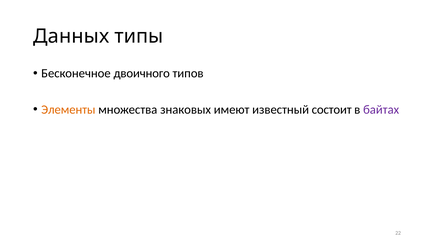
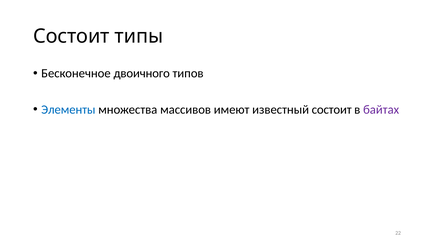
Данных: Данных -> Состоит (71, 36)
Элементы colour: orange -> blue (68, 110)
знаковых: знаковых -> массивов (186, 110)
